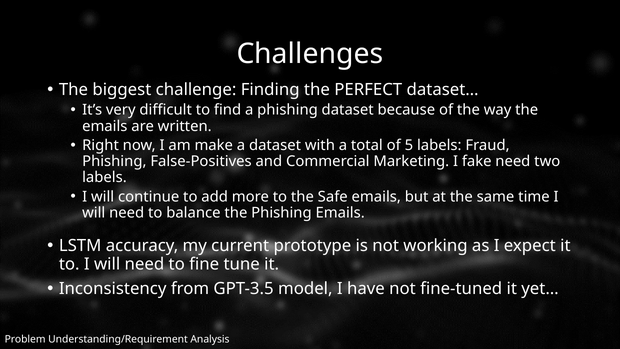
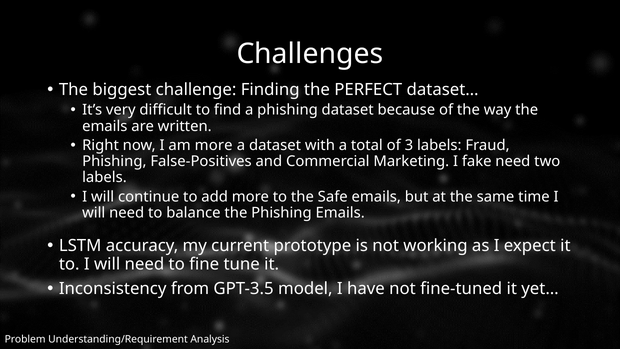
am make: make -> more (214, 145)
5: 5 -> 3 (409, 145)
